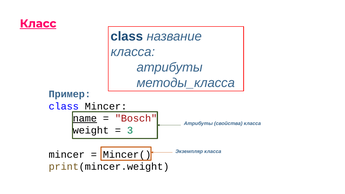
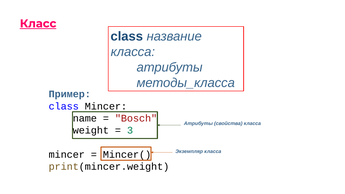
name underline: present -> none (85, 118)
